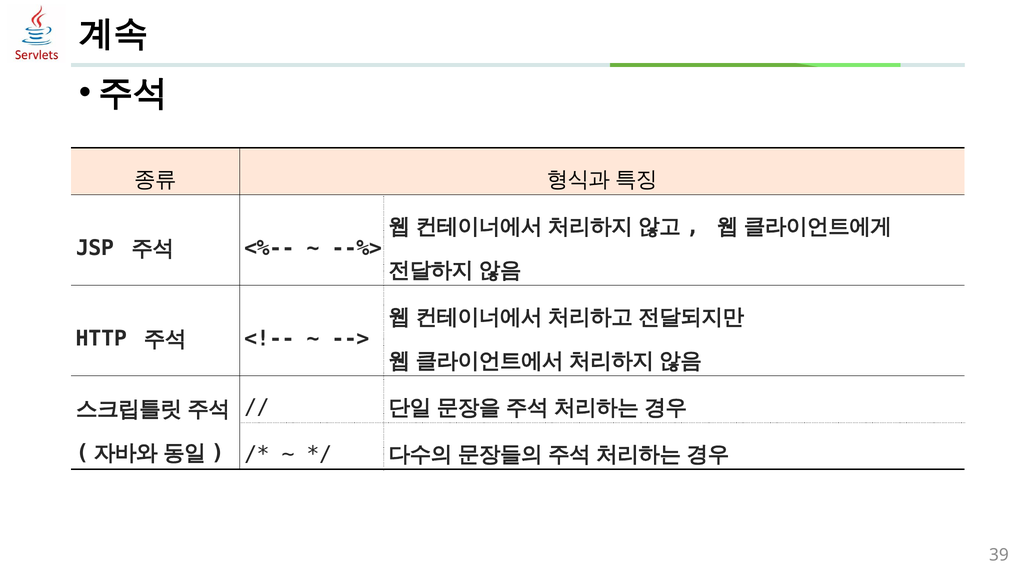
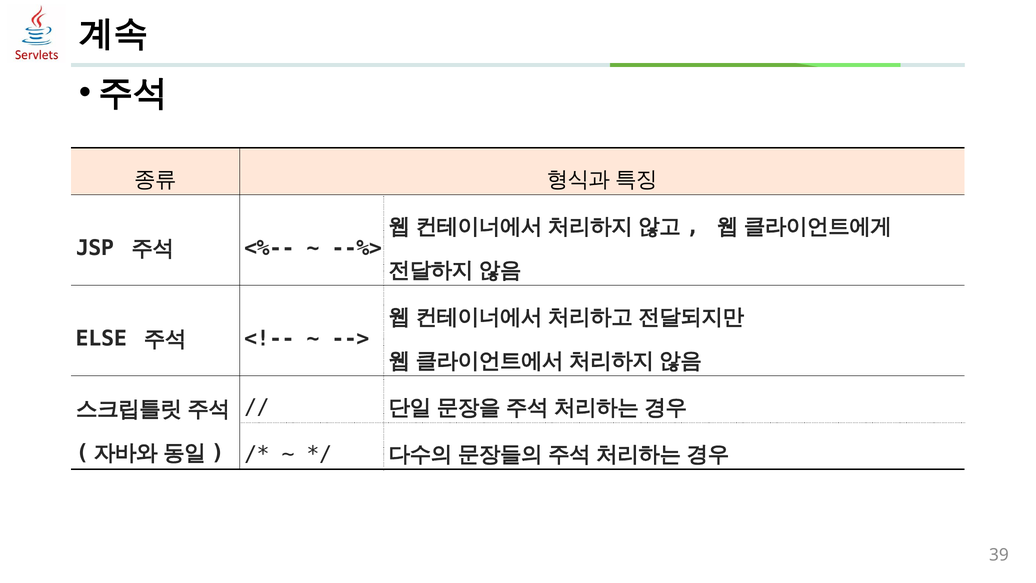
HTTP: HTTP -> ELSE (101, 339)
